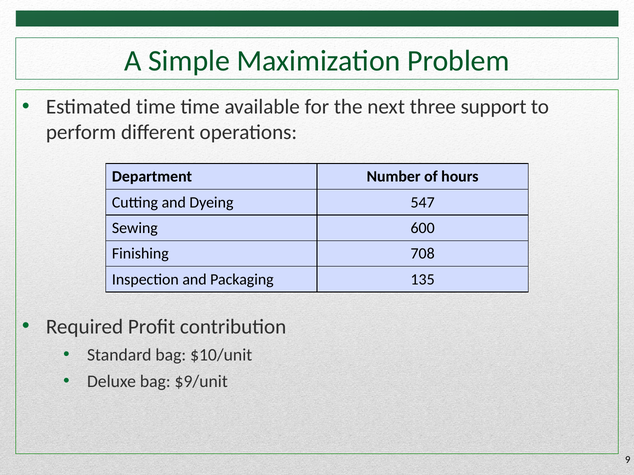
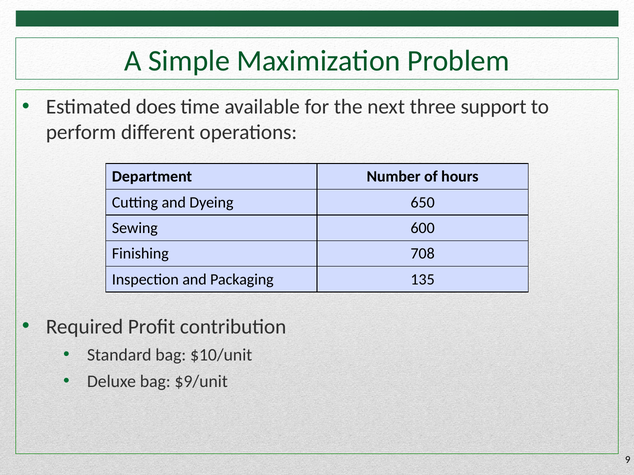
Estimated time: time -> does (156, 107)
547: 547 -> 650 (423, 203)
